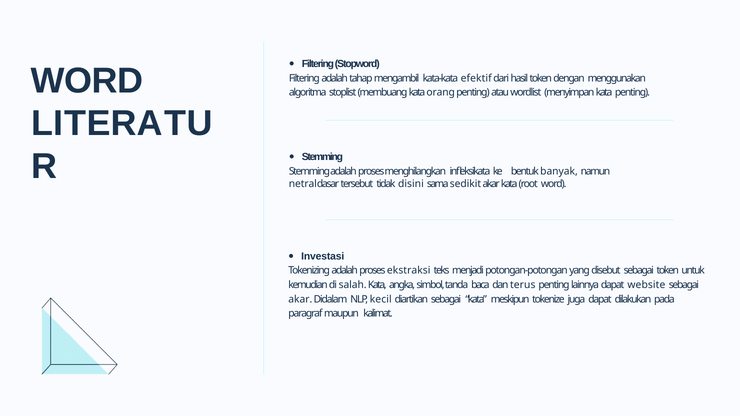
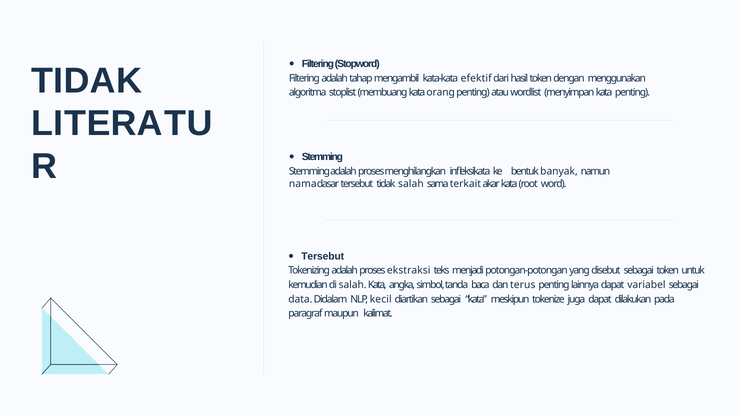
WORD: WORD -> TIDAK (87, 81)
netral: netral -> nama (303, 184)
tidak disini: disini -> salah (411, 184)
sedikit: sedikit -> terkait (465, 184)
Investasi: Investasi -> Tersebut (323, 256)
website: website -> variabel (646, 285)
akar: akar -> data (300, 299)
